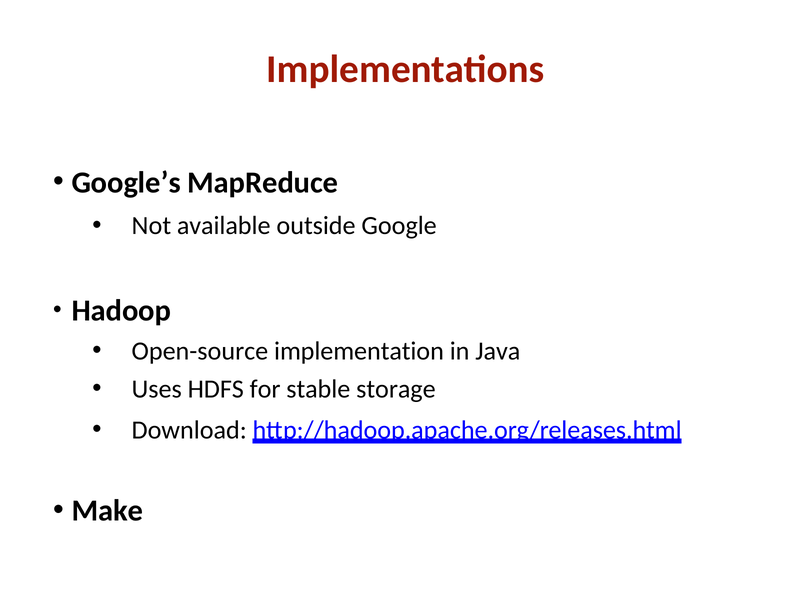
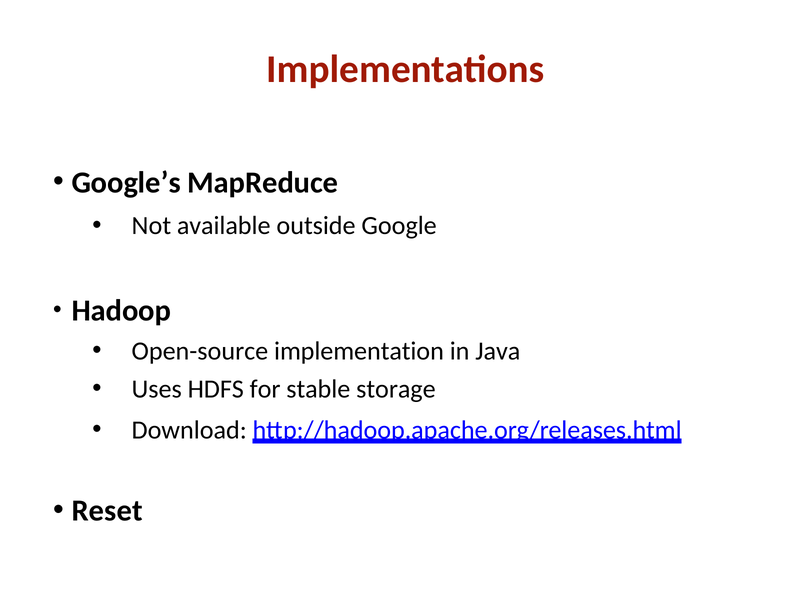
Make: Make -> Reset (107, 511)
